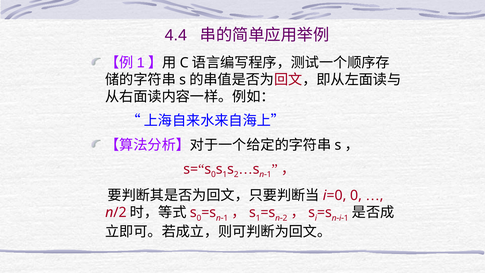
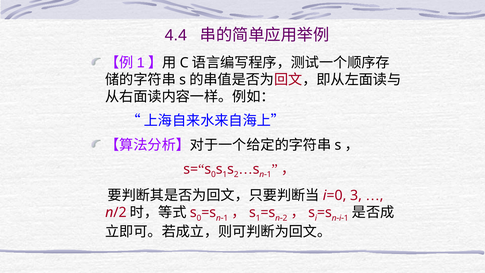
0: 0 -> 3 (356, 195)
